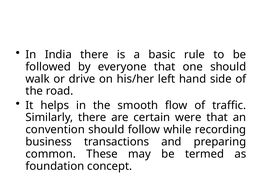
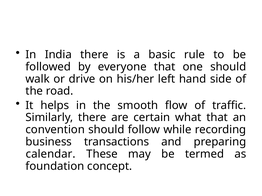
were: were -> what (188, 118)
common: common -> calendar (51, 154)
